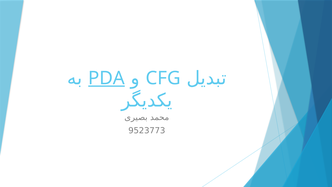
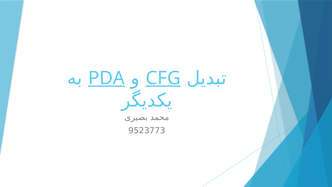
CFG underline: none -> present (163, 78)
